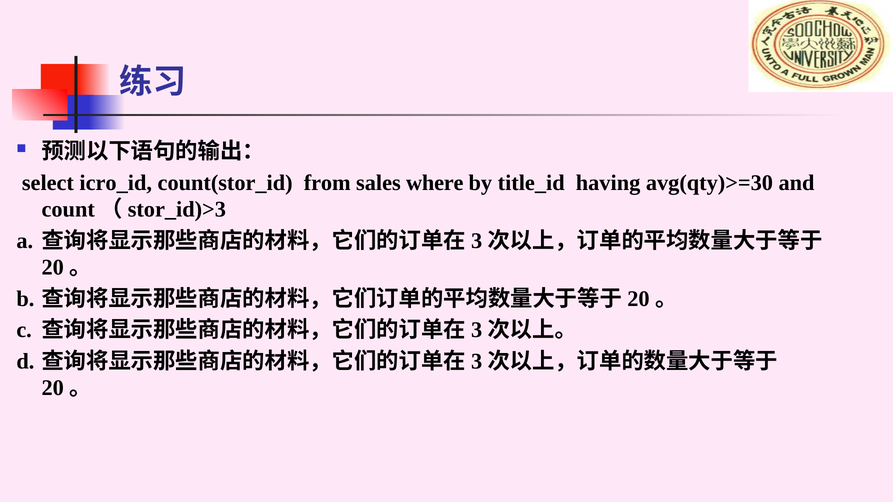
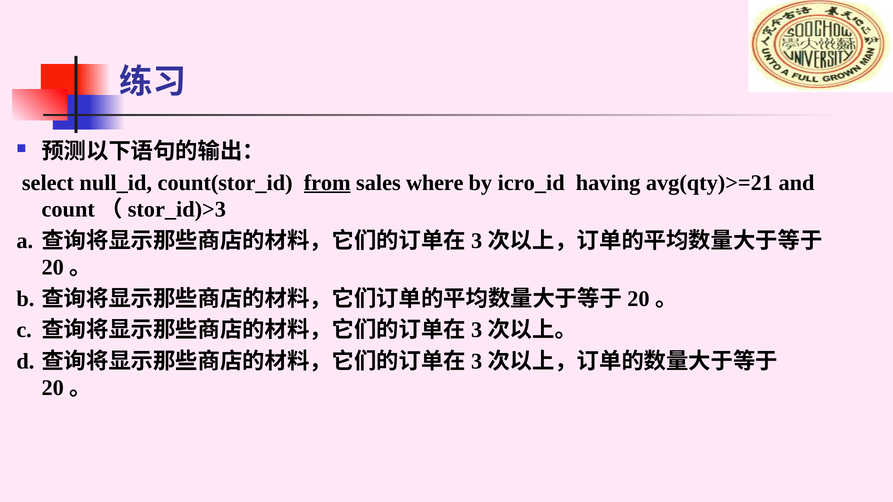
icro_id: icro_id -> null_id (116, 183)
from underline: none -> present (327, 183)
title_id: title_id -> icro_id (531, 183)
avg(qty)>=30: avg(qty)>=30 -> avg(qty)>=21 (709, 183)
